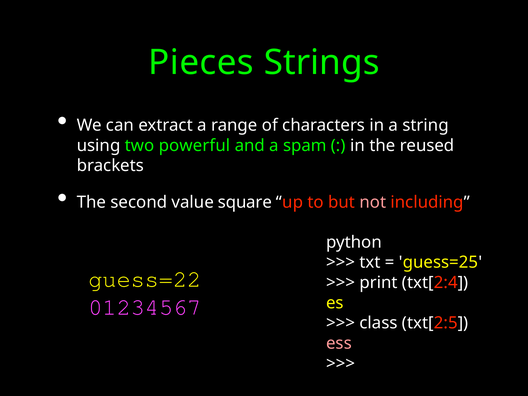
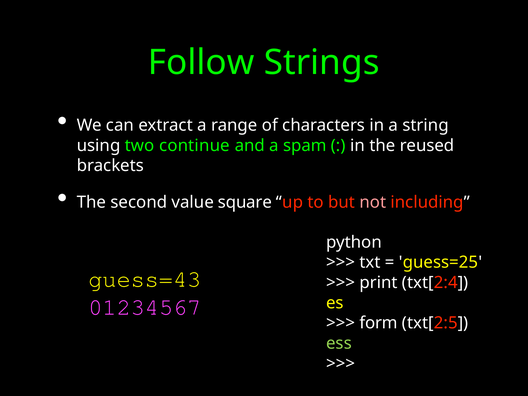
Pieces: Pieces -> Follow (201, 63)
powerful: powerful -> continue (194, 145)
guess=22: guess=22 -> guess=43 (145, 279)
class: class -> form (379, 323)
ess colour: pink -> light green (339, 343)
